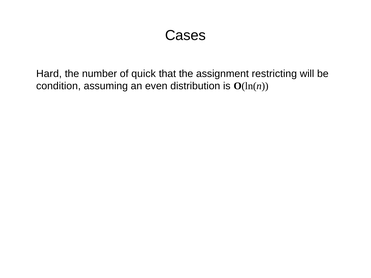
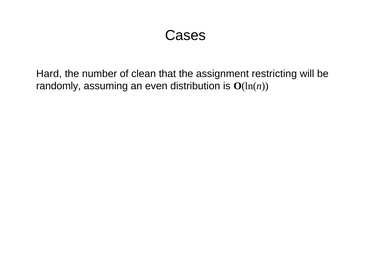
quick: quick -> clean (144, 74)
condition: condition -> randomly (59, 86)
